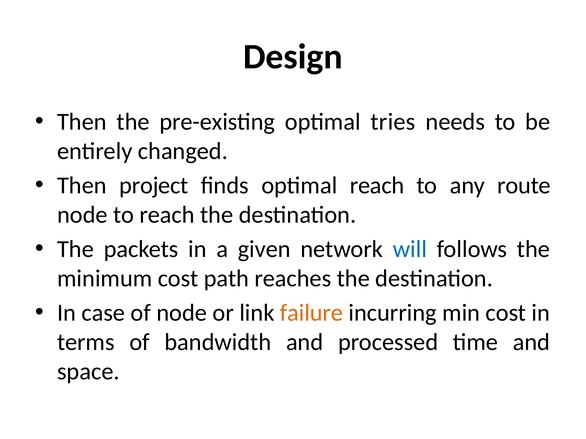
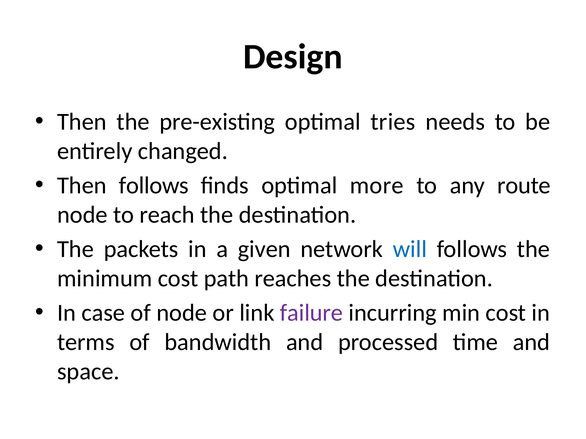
Then project: project -> follows (154, 186)
optimal reach: reach -> more (377, 186)
failure colour: orange -> purple (311, 313)
